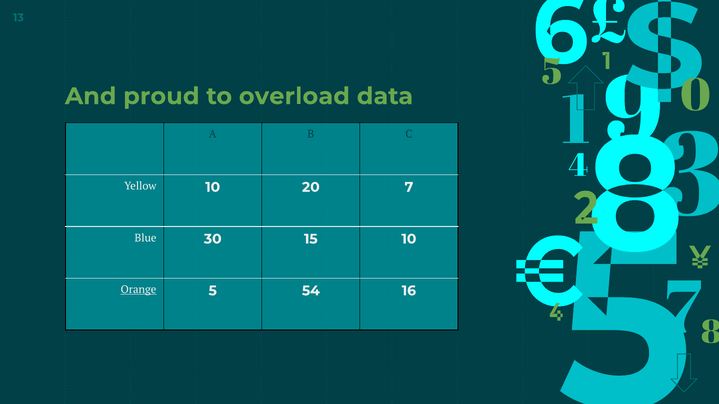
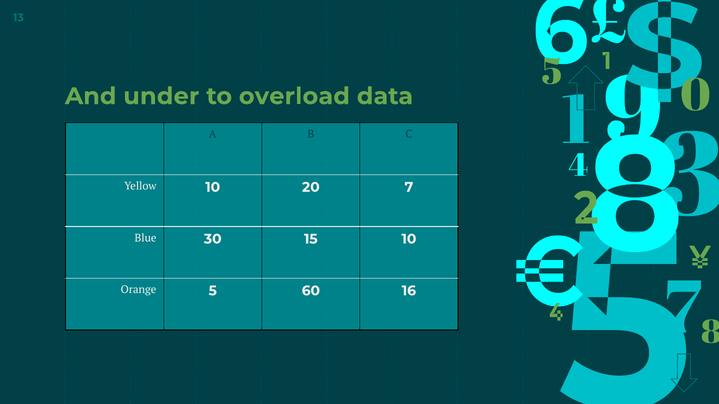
proud: proud -> under (161, 96)
Orange underline: present -> none (139, 290)
54: 54 -> 60 (311, 291)
